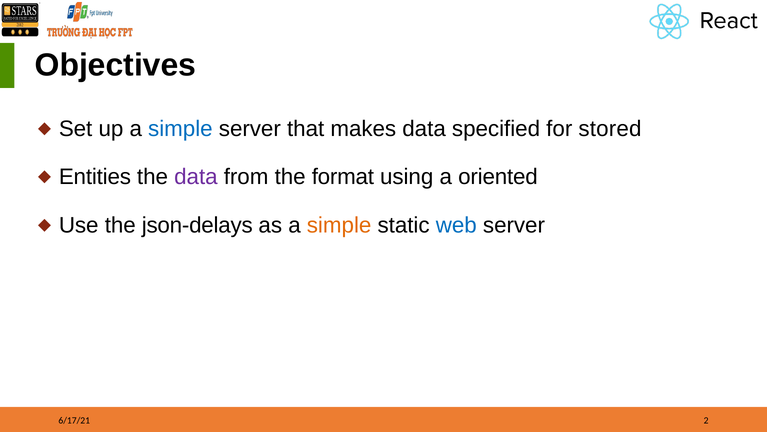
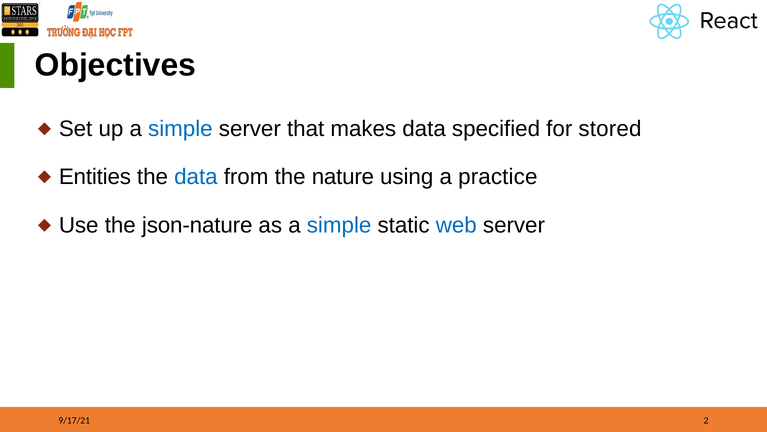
data colour: purple -> blue (196, 177)
format: format -> nature (343, 177)
oriented: oriented -> practice (498, 177)
json-delays: json-delays -> json-nature (197, 225)
simple colour: orange -> blue (339, 225)
6/17/21: 6/17/21 -> 9/17/21 (74, 420)
